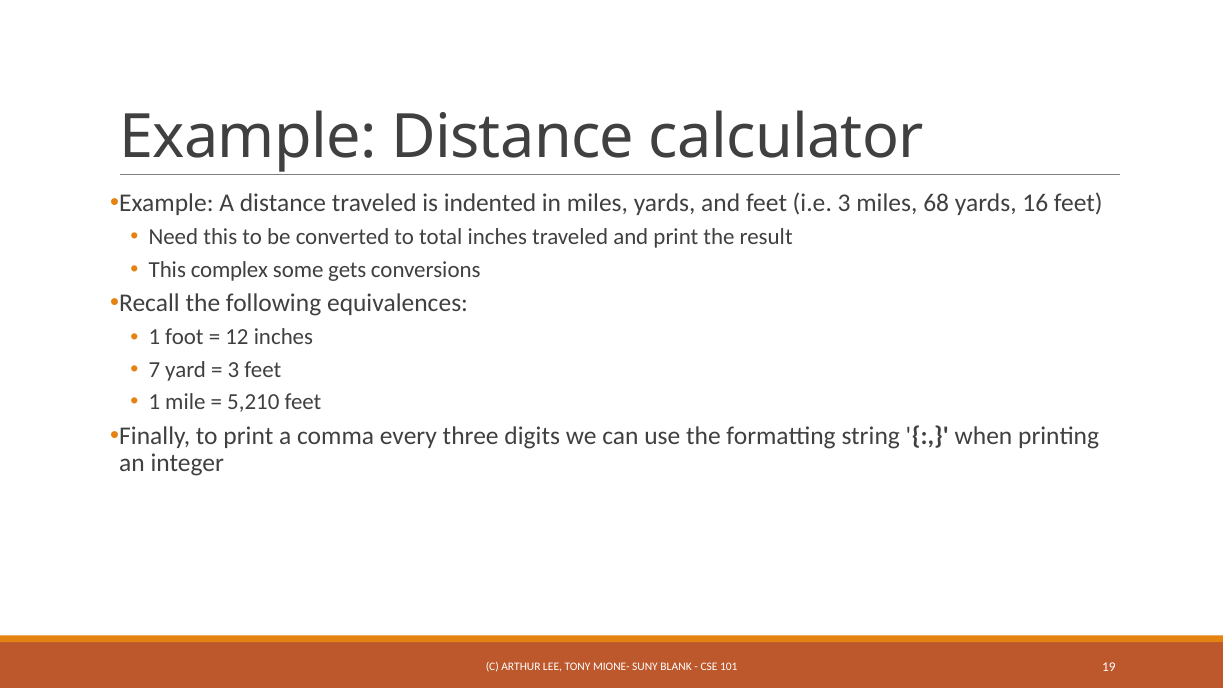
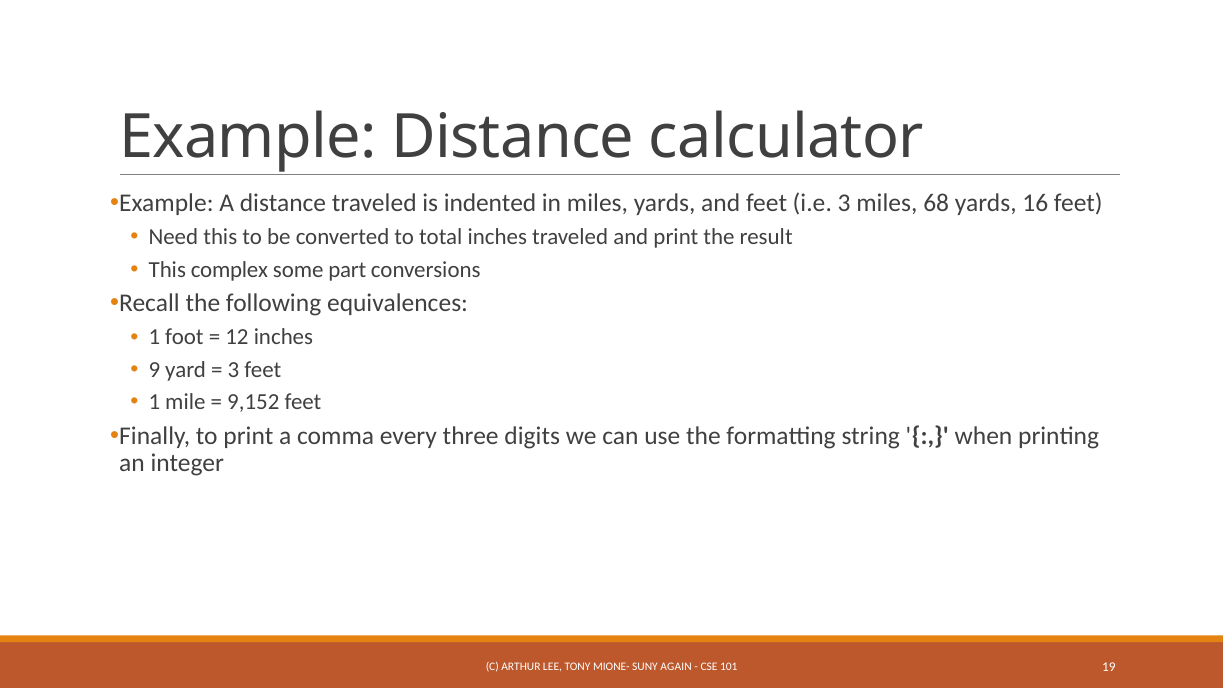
gets: gets -> part (347, 270)
7: 7 -> 9 (154, 370)
5,210: 5,210 -> 9,152 (253, 402)
BLANK: BLANK -> AGAIN (676, 667)
